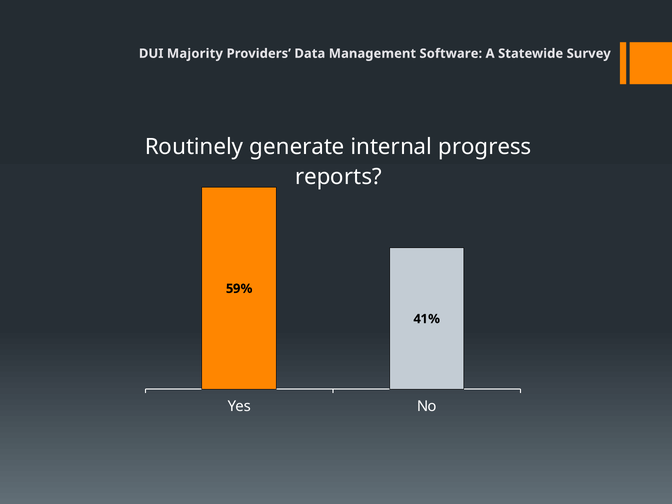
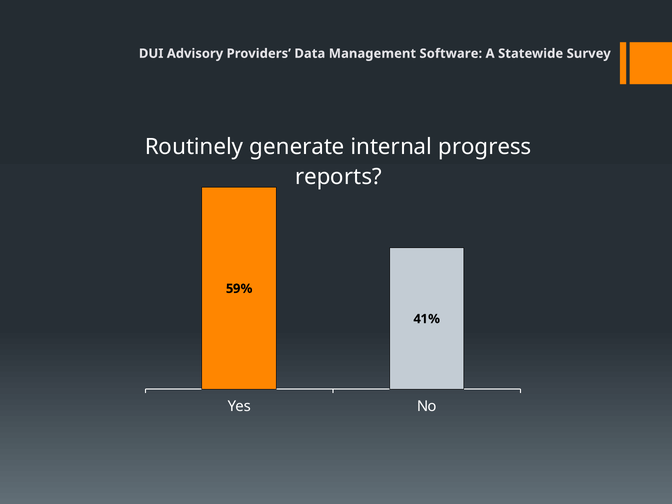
Majority: Majority -> Advisory (195, 54)
